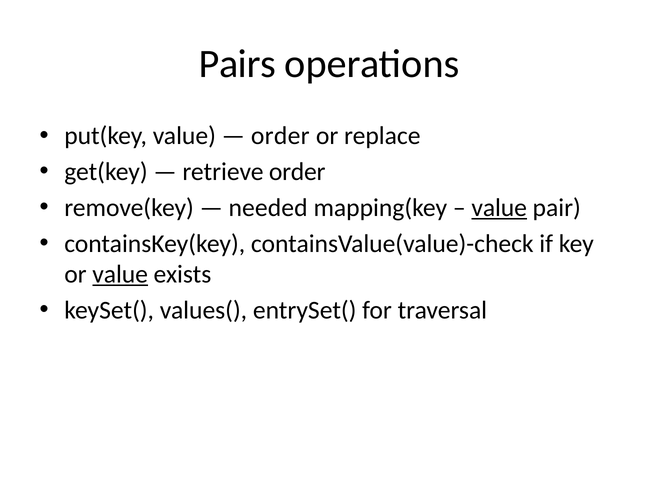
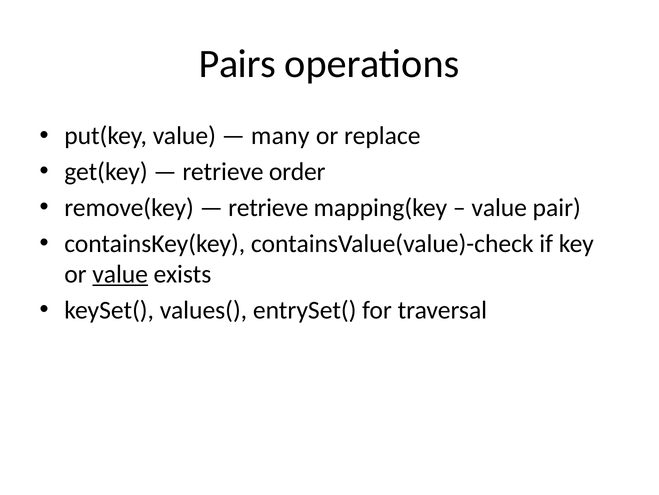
order: order -> many (280, 136)
needed: needed -> retrieve (268, 207)
value underline: present -> none (499, 207)
